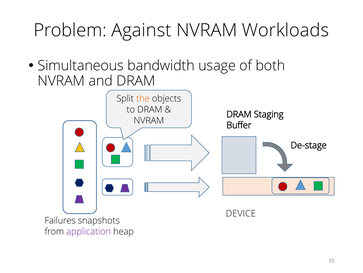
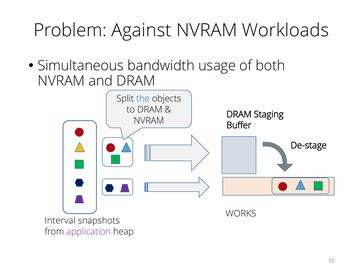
the colour: orange -> blue (143, 98)
DEVICE: DEVICE -> WORKS (241, 213)
Failures: Failures -> Interval (60, 220)
